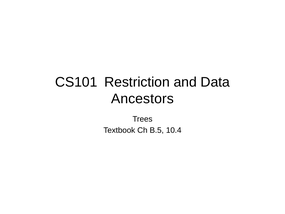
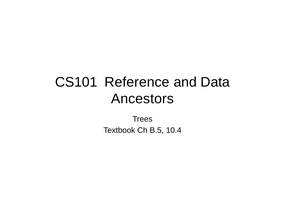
Restriction: Restriction -> Reference (137, 82)
